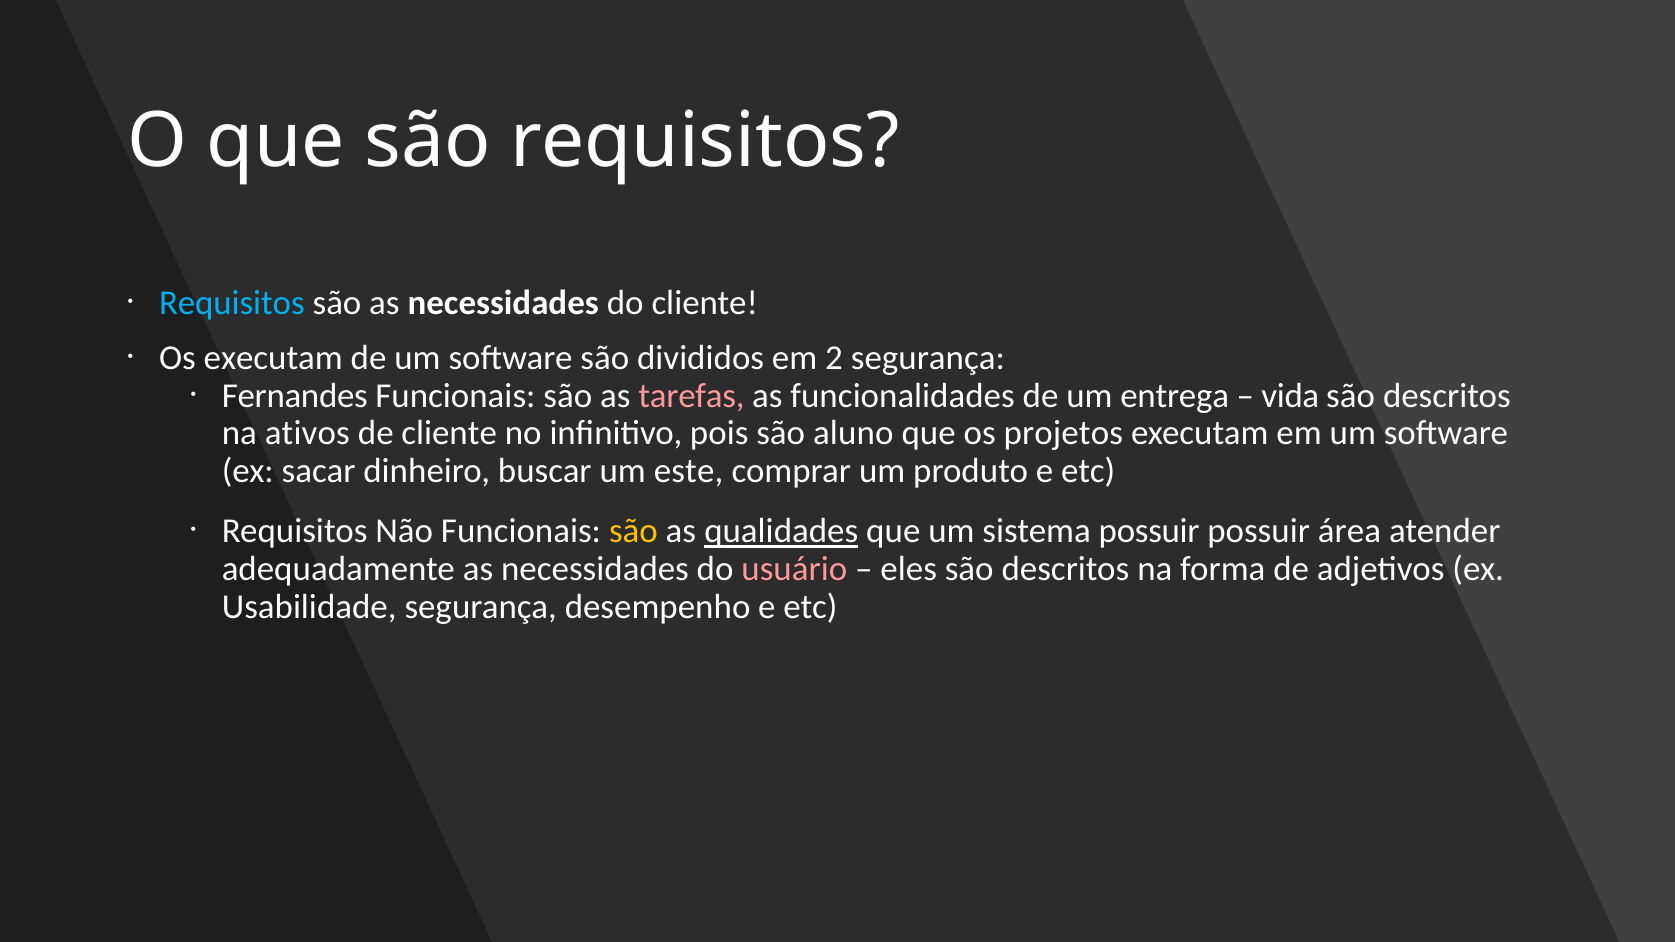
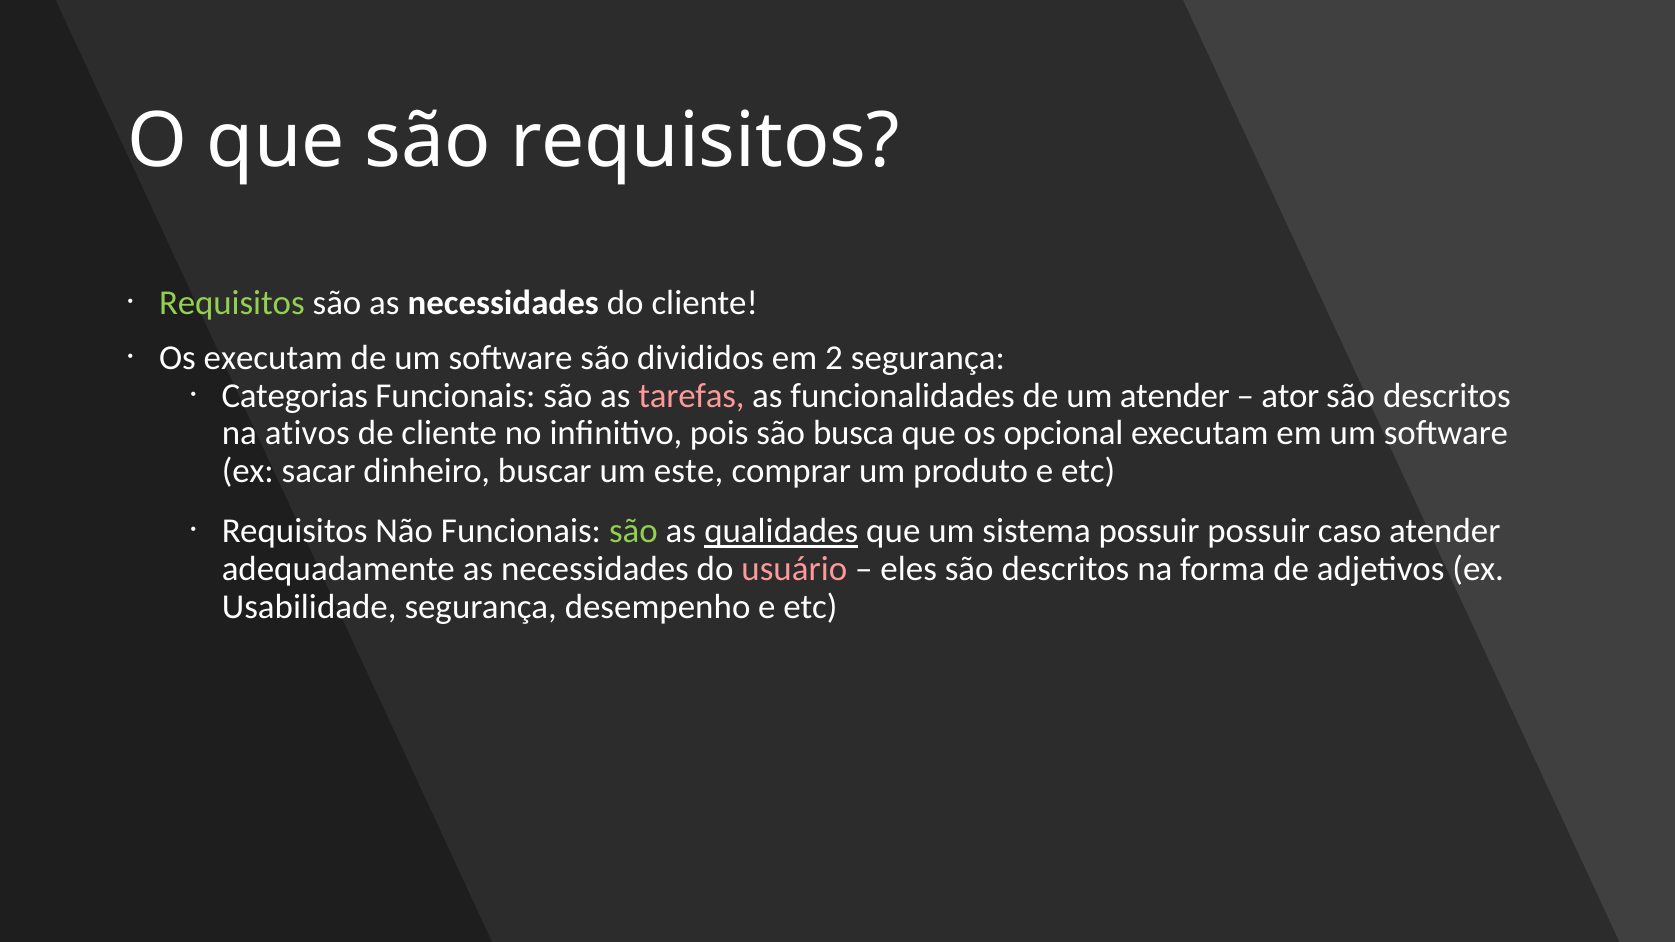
Requisitos colour: light blue -> light green (232, 303)
Fernandes: Fernandes -> Categorias (295, 396)
um entrega: entrega -> atender (1175, 396)
vida: vida -> ator (1290, 396)
aluno: aluno -> busca (854, 434)
projetos: projetos -> opcional (1064, 434)
são colour: yellow -> light green (633, 531)
área: área -> caso (1350, 531)
